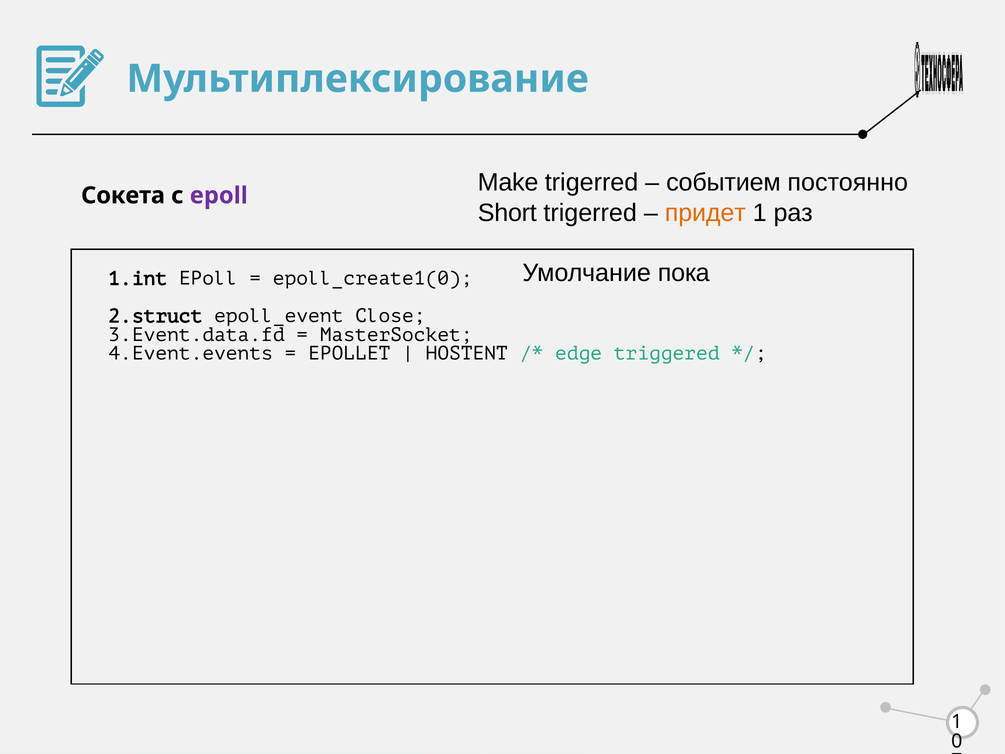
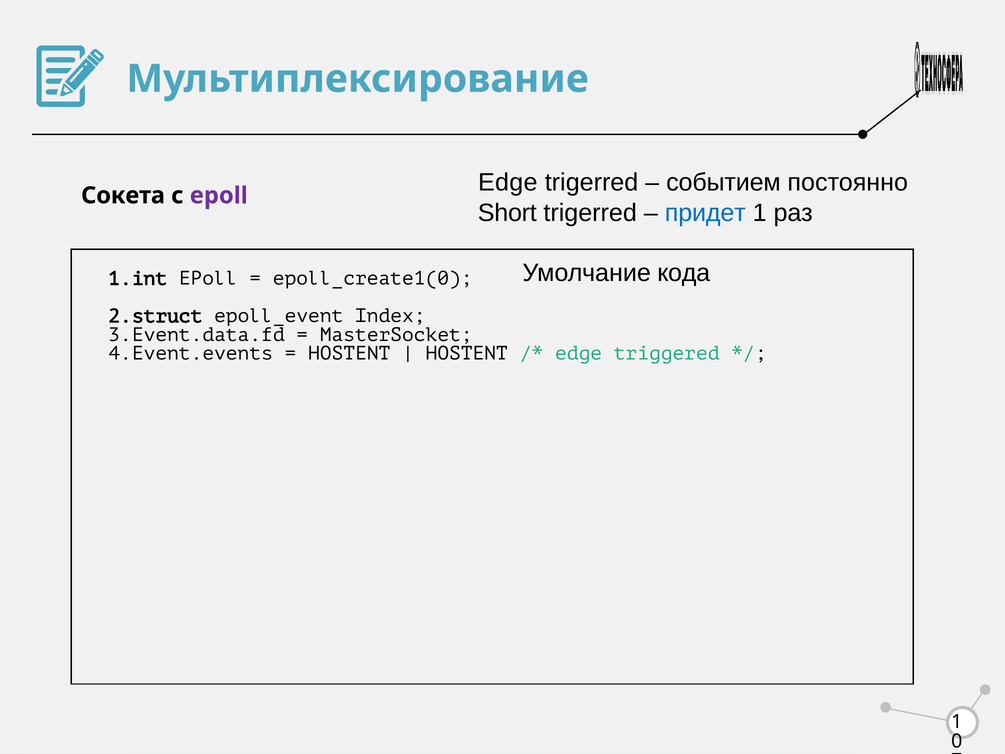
Make: Make -> Edge (508, 183)
придет colour: orange -> blue (705, 213)
пока: пока -> кода (684, 273)
Close: Close -> Index (390, 316)
EPOLLET: EPOLLET -> HOSTENT (349, 353)
